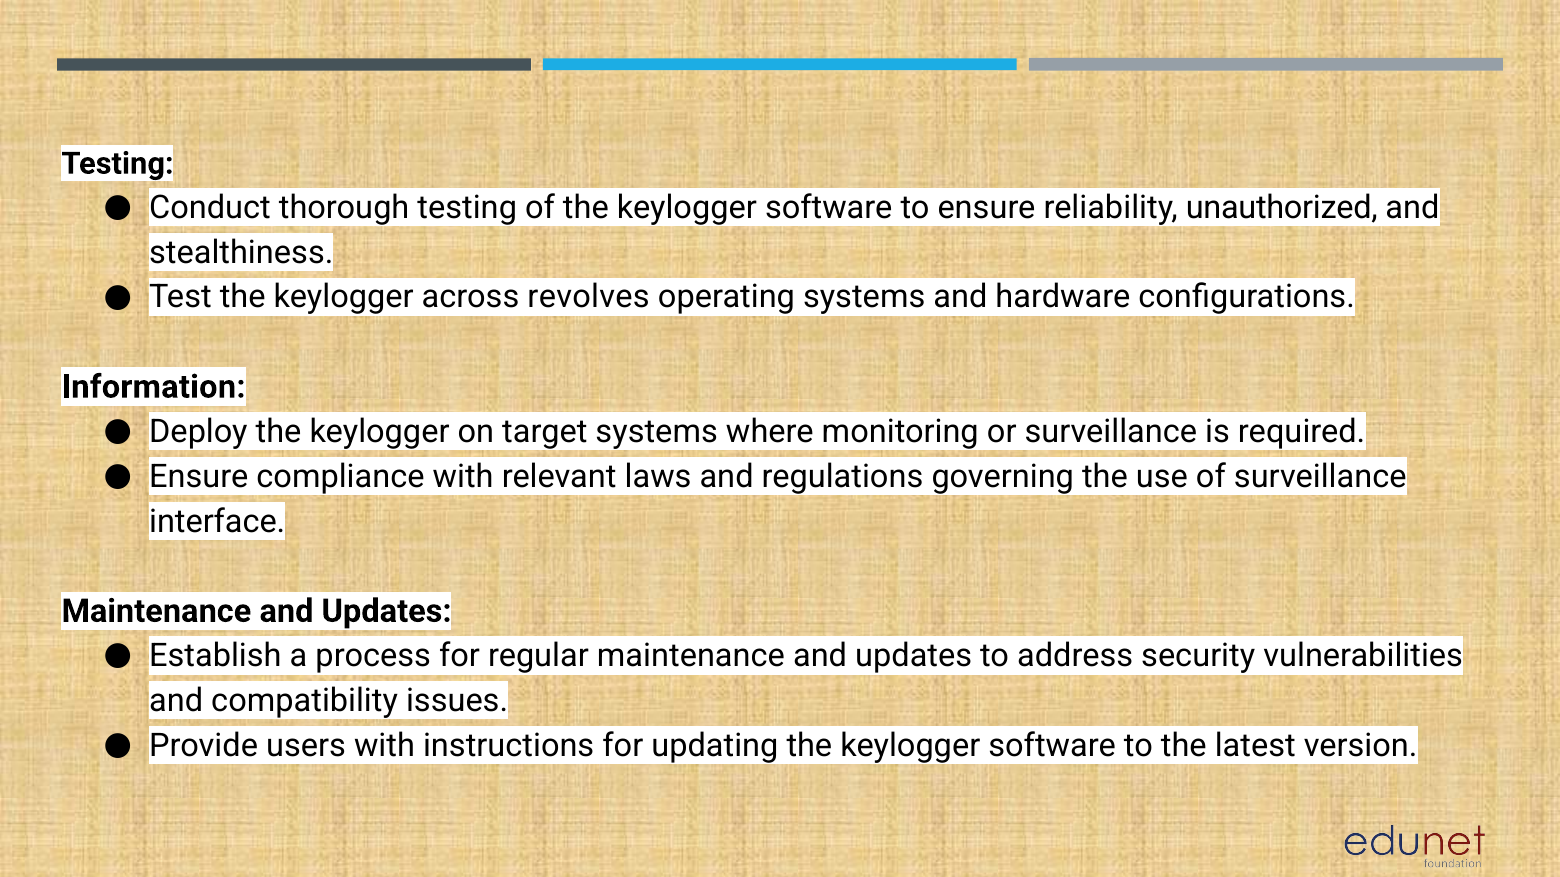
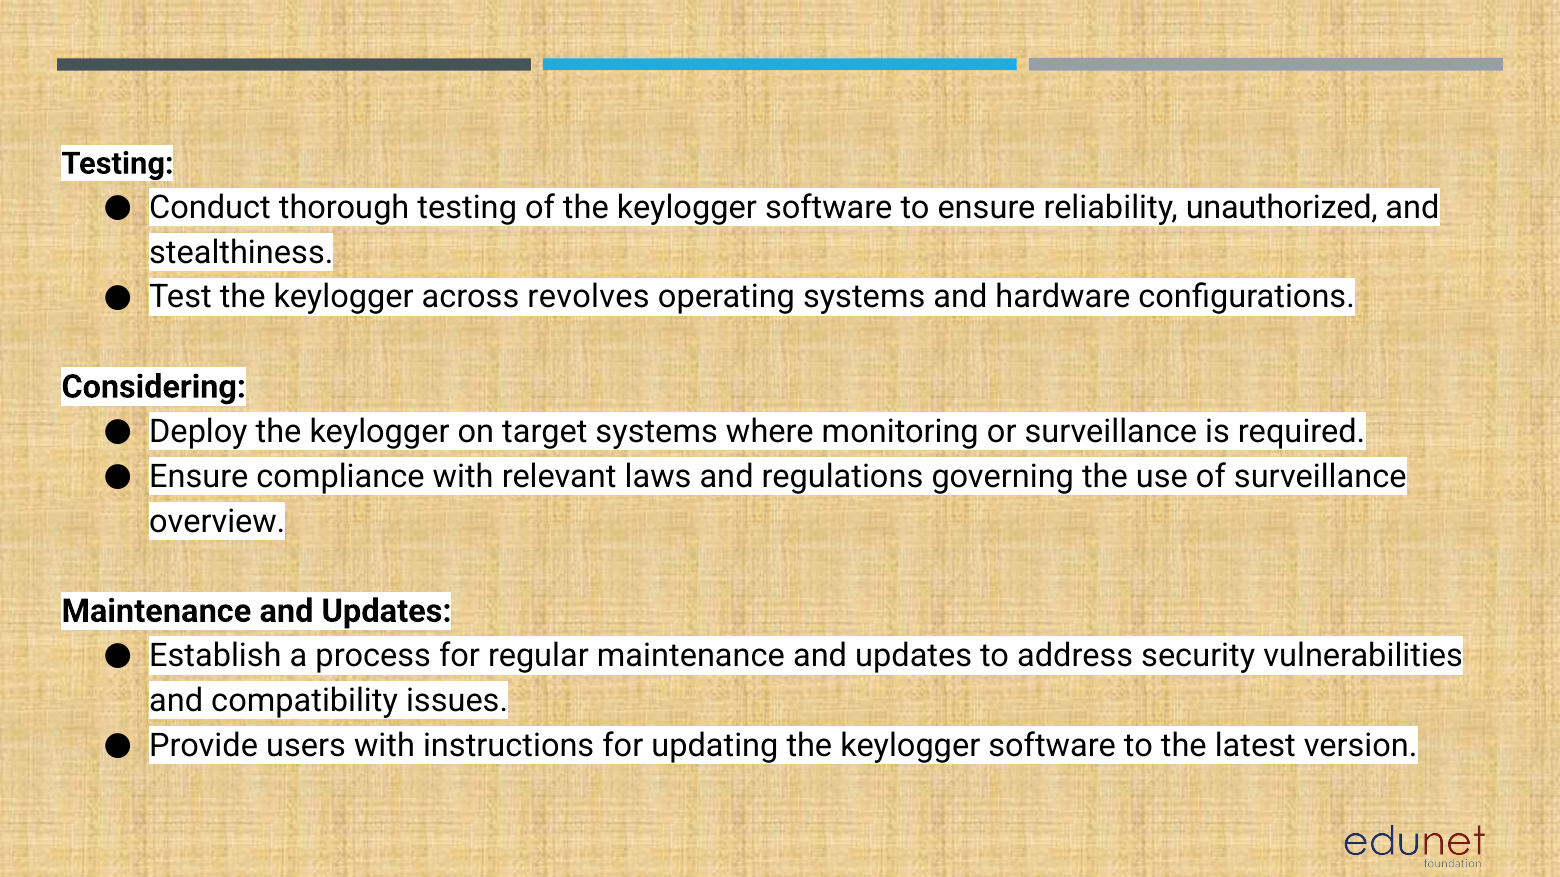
Information: Information -> Considering (154, 387)
interface: interface -> overview (217, 522)
